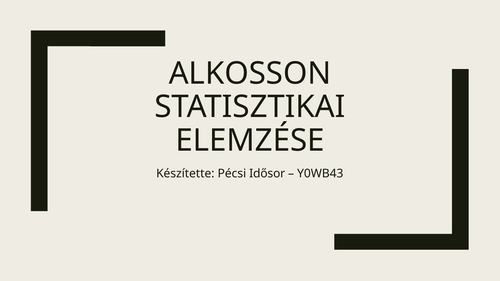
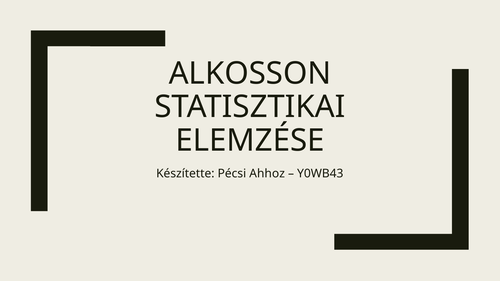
Idősor: Idősor -> Ahhoz (267, 174)
